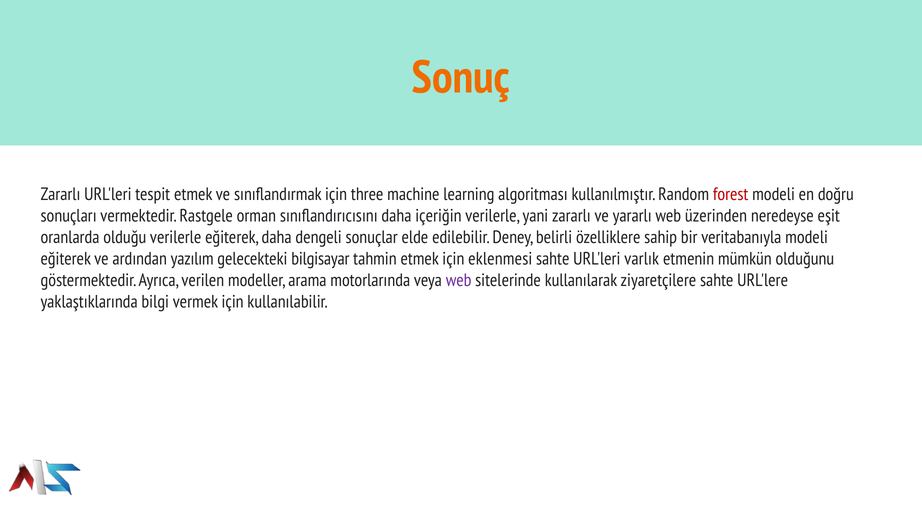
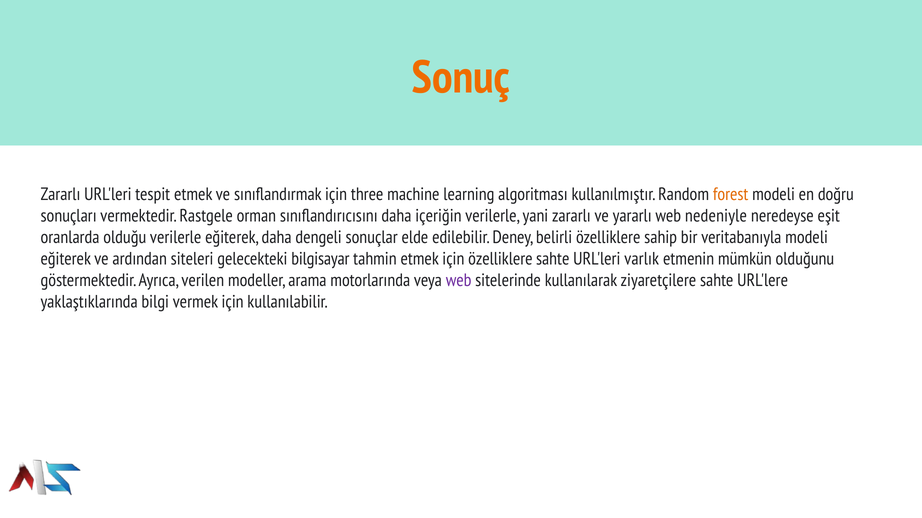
forest colour: red -> orange (731, 195)
üzerinden: üzerinden -> nedeniyle (716, 216)
yazılım: yazılım -> siteleri (192, 259)
için eklenmesi: eklenmesi -> özelliklere (500, 259)
